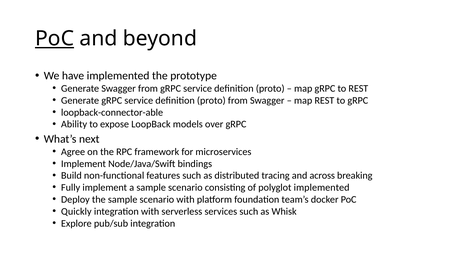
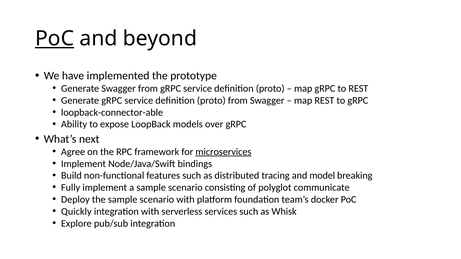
microservices underline: none -> present (223, 152)
across: across -> model (322, 176)
polyglot implemented: implemented -> communicate (322, 188)
